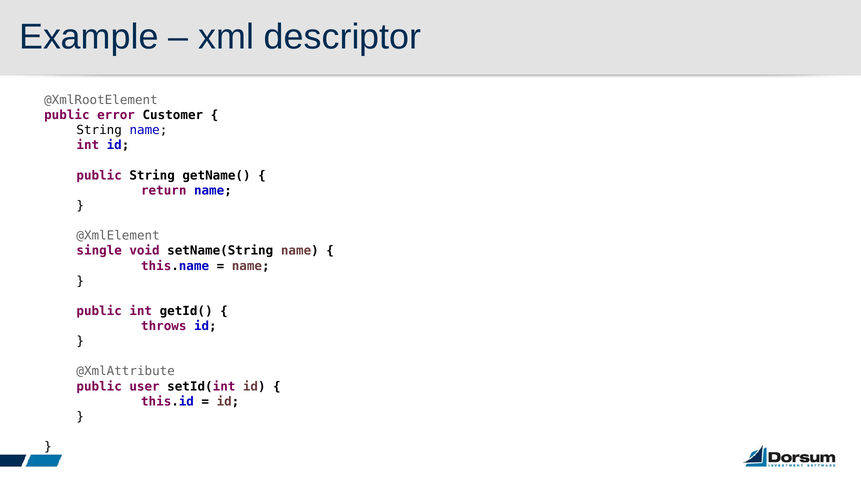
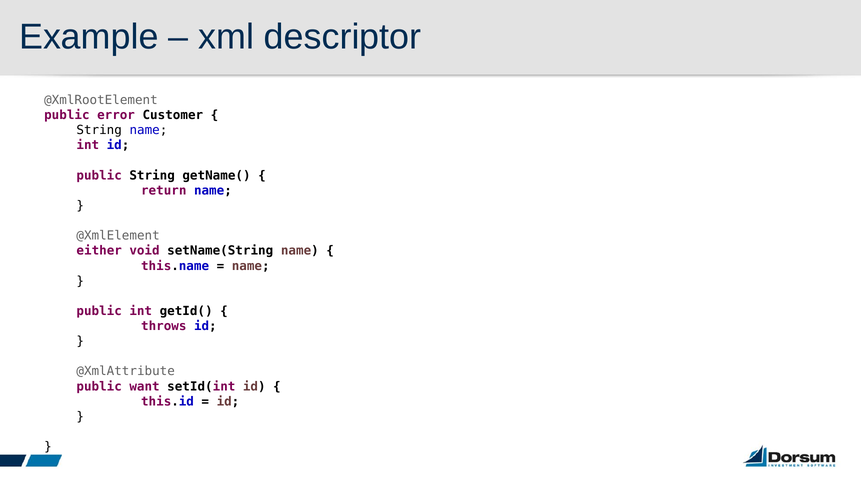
single: single -> either (99, 251)
user: user -> want (145, 387)
